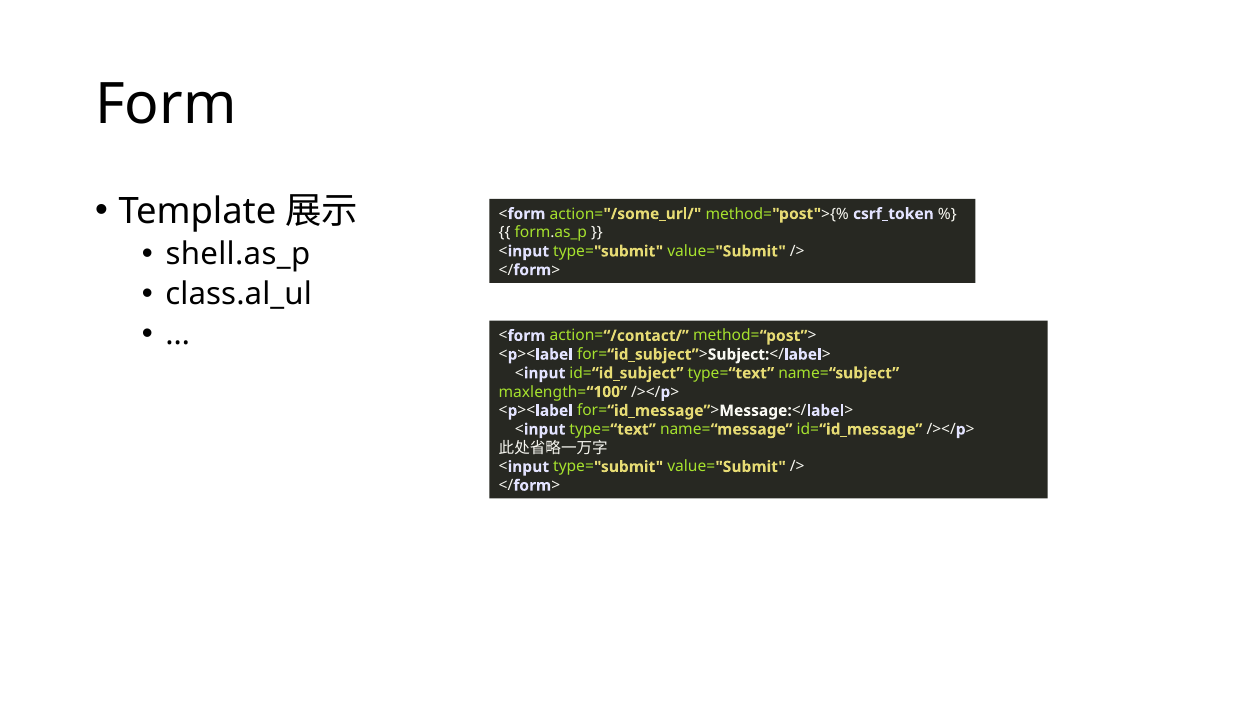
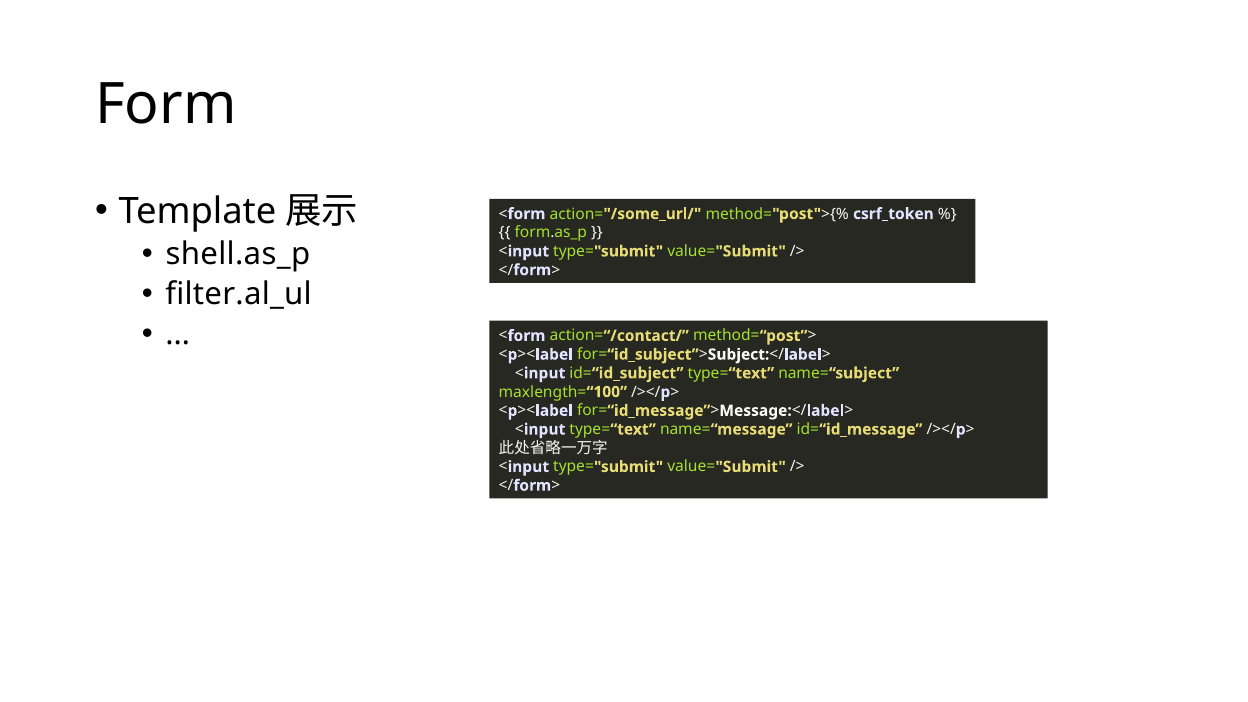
class.al_ul: class.al_ul -> filter.al_ul (239, 294)
